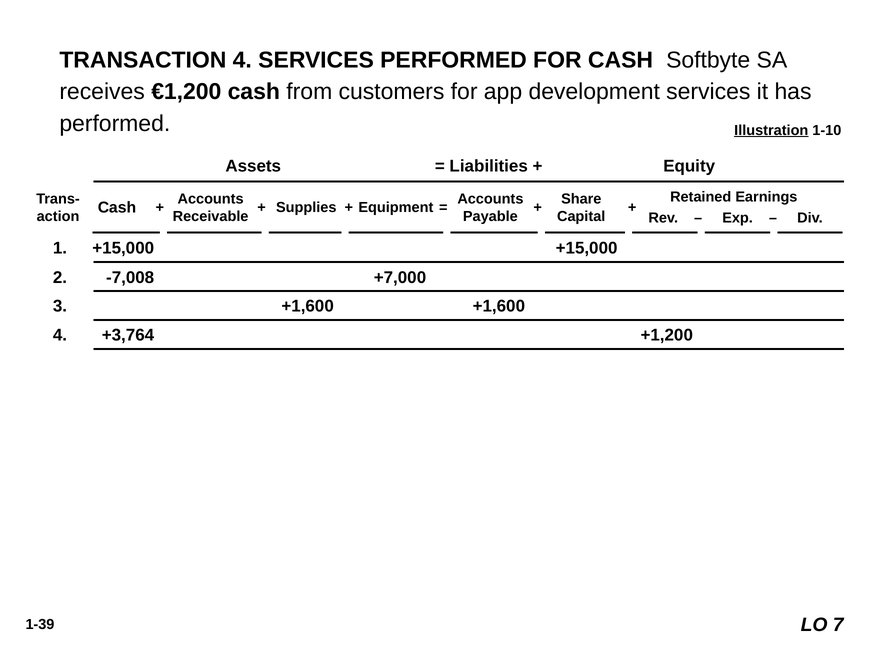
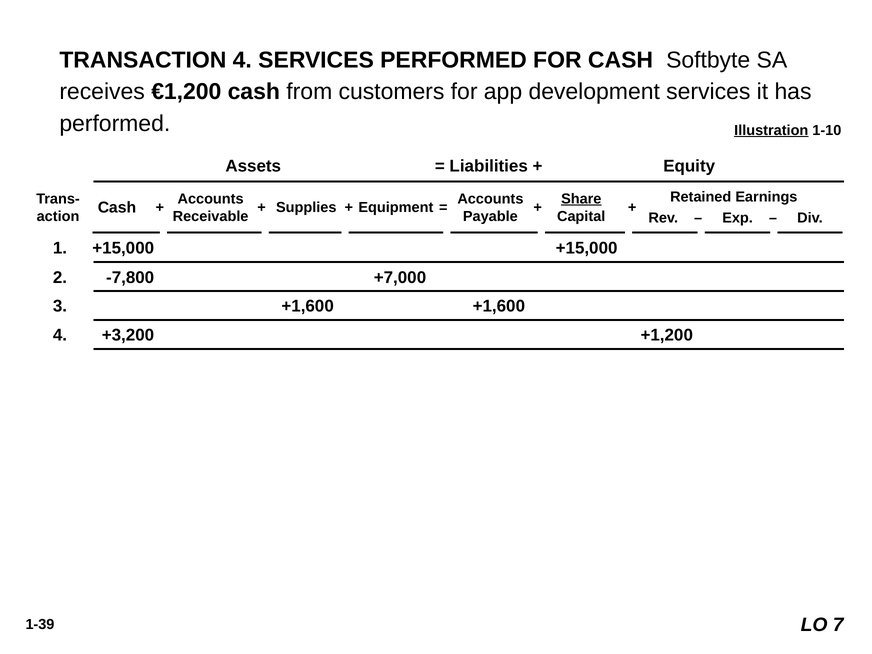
Share underline: none -> present (581, 199)
-7,008: -7,008 -> -7,800 (130, 278)
+3,764: +3,764 -> +3,200 (128, 335)
